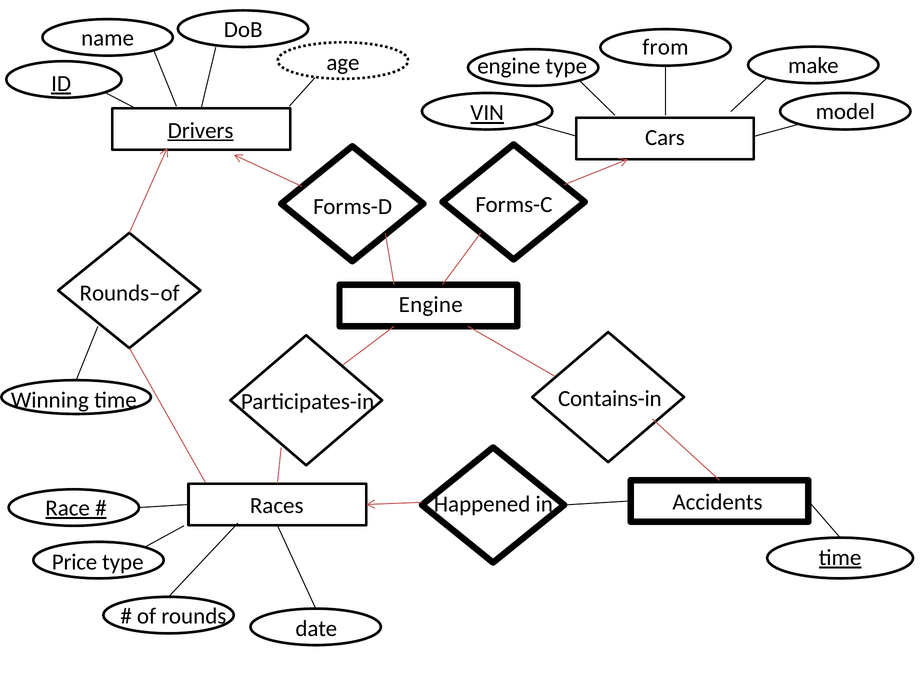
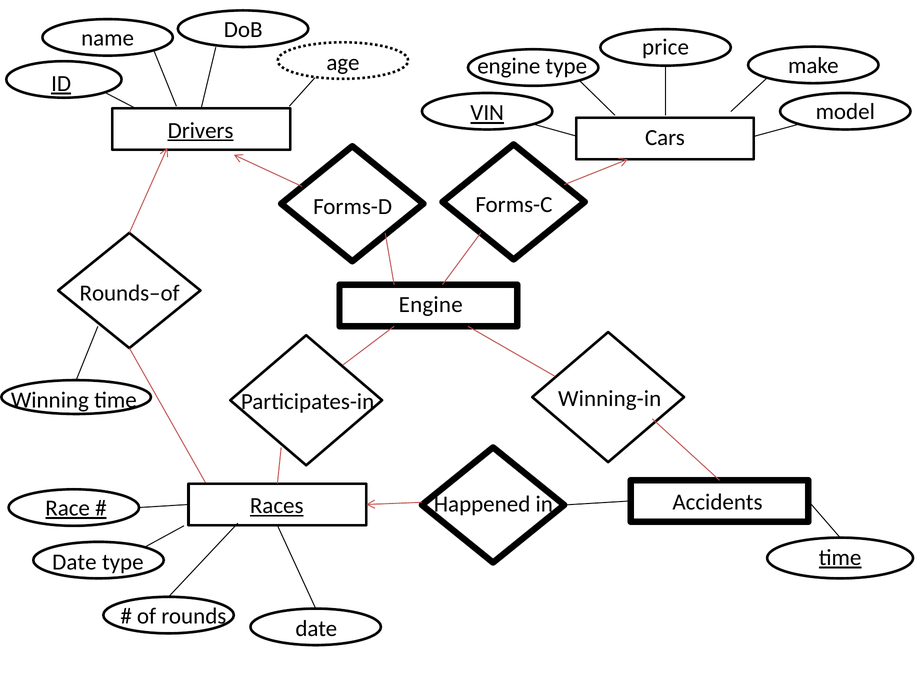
from: from -> price (666, 47)
Contains-in: Contains-in -> Winning-in (610, 398)
Races underline: none -> present (277, 506)
Price: Price -> Date (74, 562)
